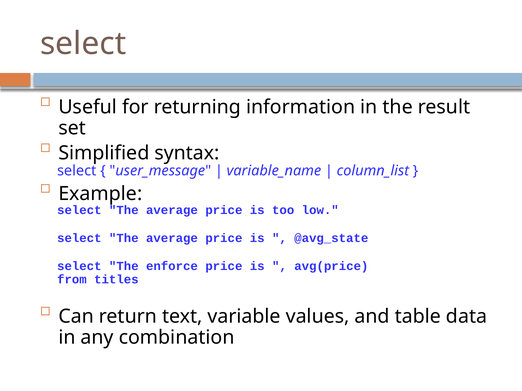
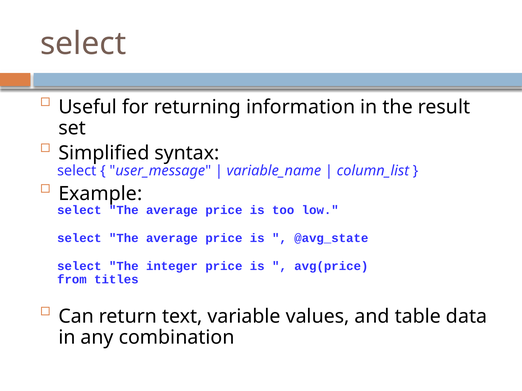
enforce: enforce -> integer (172, 267)
